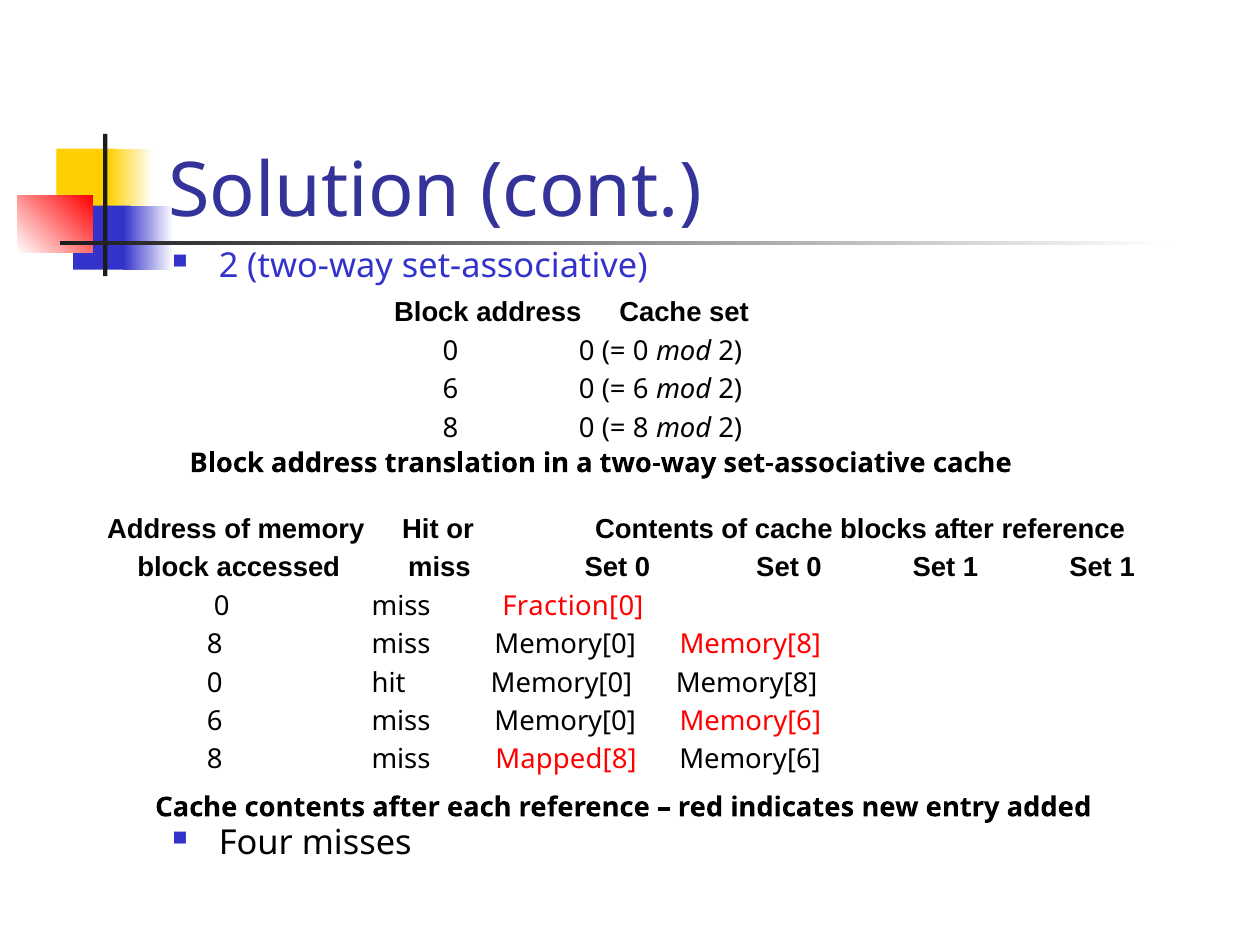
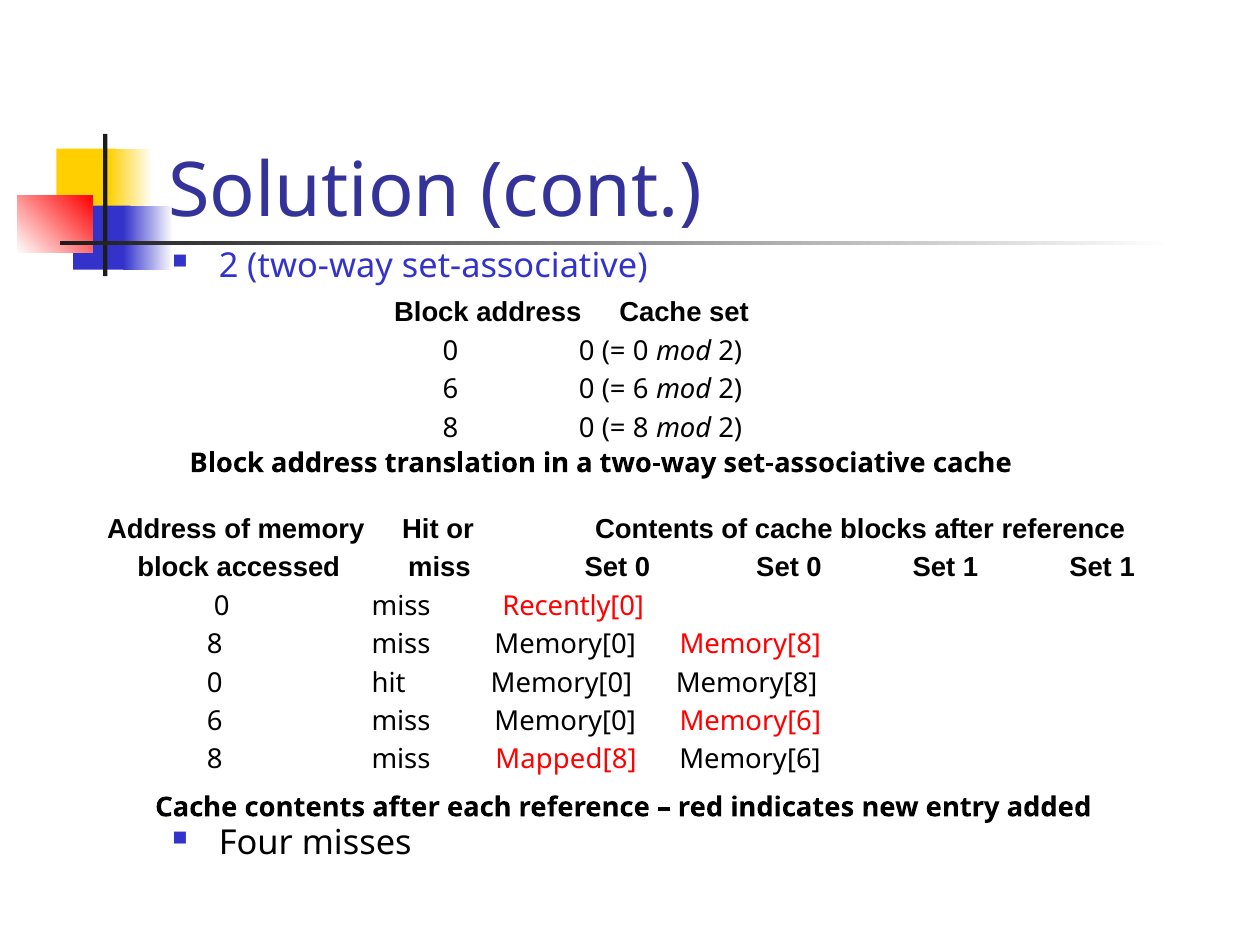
Fraction[0: Fraction[0 -> Recently[0 (573, 607)
